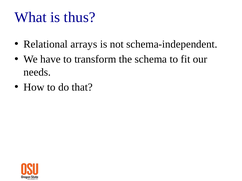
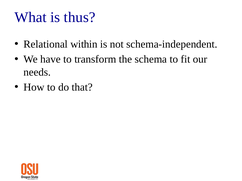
arrays: arrays -> within (84, 44)
